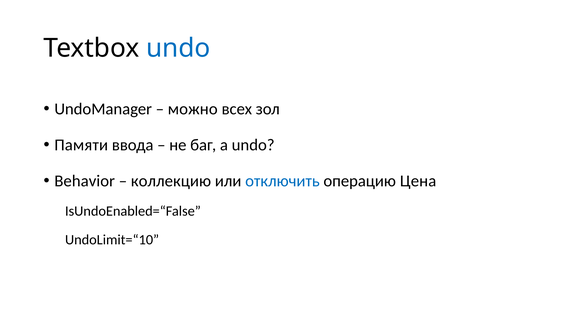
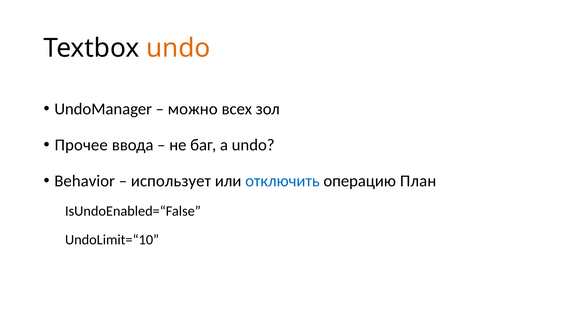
undo colour: blue -> orange (178, 48)
Памяти: Памяти -> Прочее (81, 145)
коллекцию: коллекцию -> использует (171, 181)
Цена: Цена -> План (418, 181)
